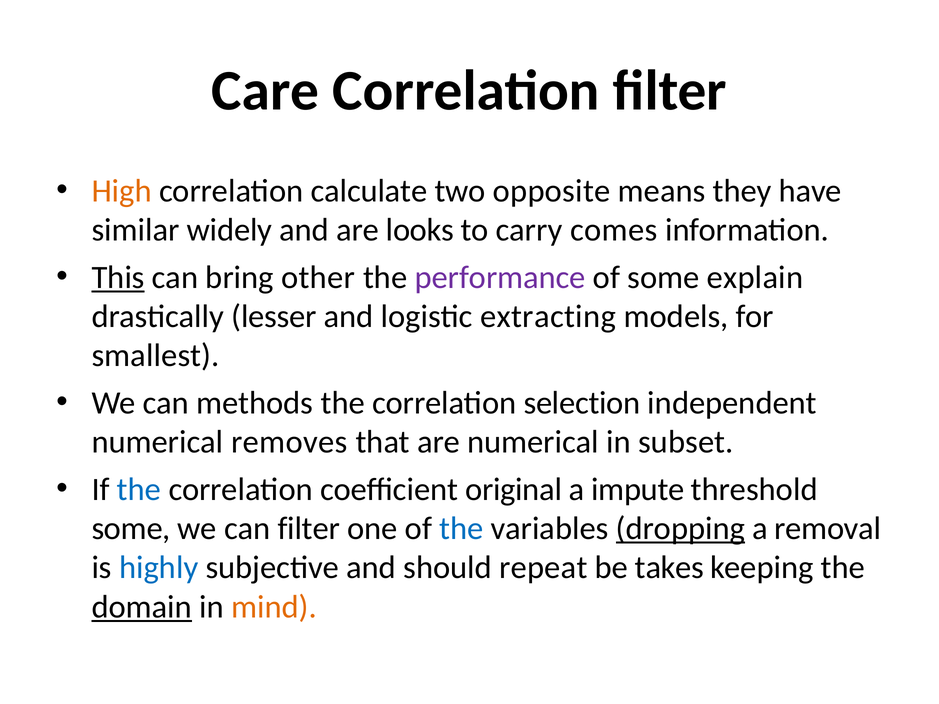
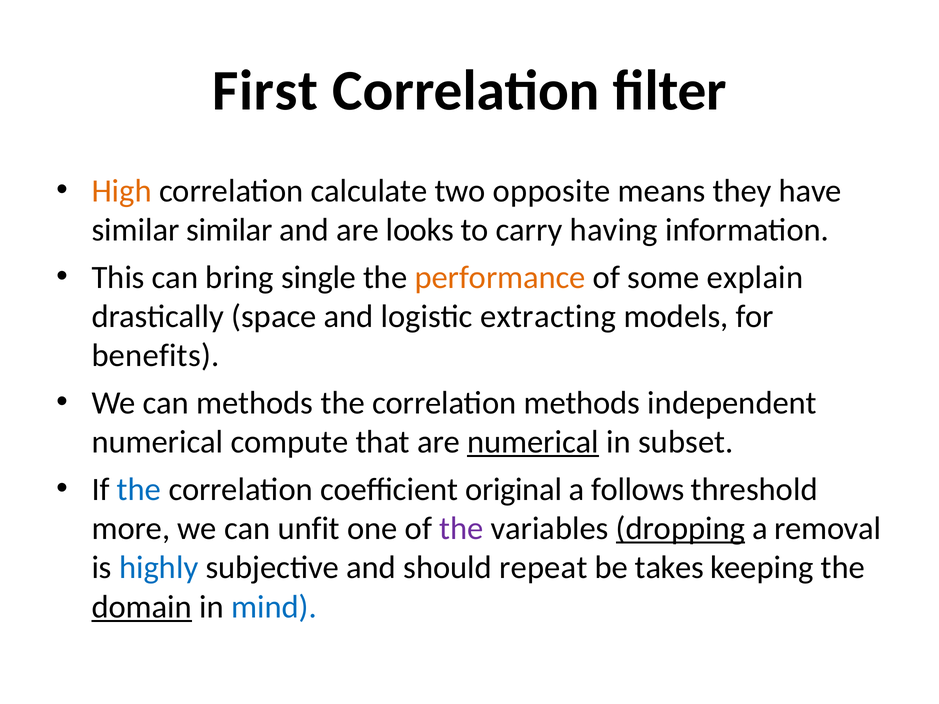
Care: Care -> First (265, 91)
similar widely: widely -> similar (229, 230)
comes: comes -> having (614, 230)
This underline: present -> none (118, 277)
other: other -> single (319, 277)
performance colour: purple -> orange (500, 277)
lesser: lesser -> space (274, 317)
smallest: smallest -> benefits (155, 356)
correlation selection: selection -> methods (582, 403)
removes: removes -> compute (289, 442)
numerical underline: none -> present (533, 442)
impute: impute -> follows (638, 490)
some: some -> more (131, 529)
can filter: filter -> unfit (309, 529)
the colour: blue -> purple (461, 529)
mind colour: orange -> blue (274, 607)
